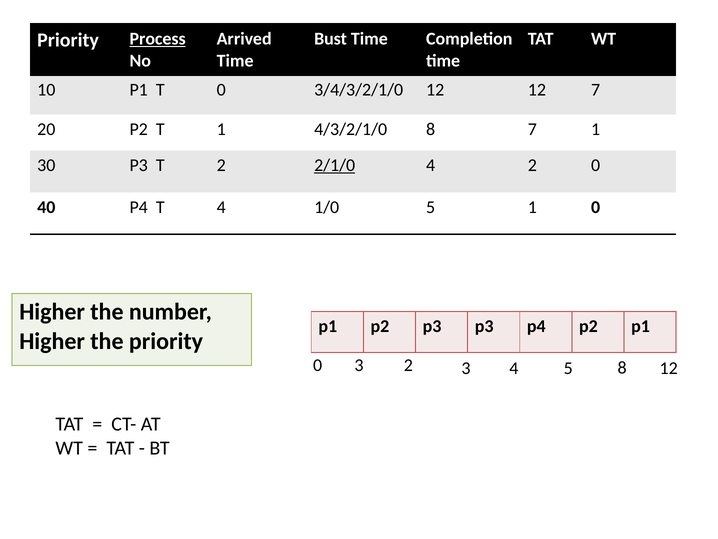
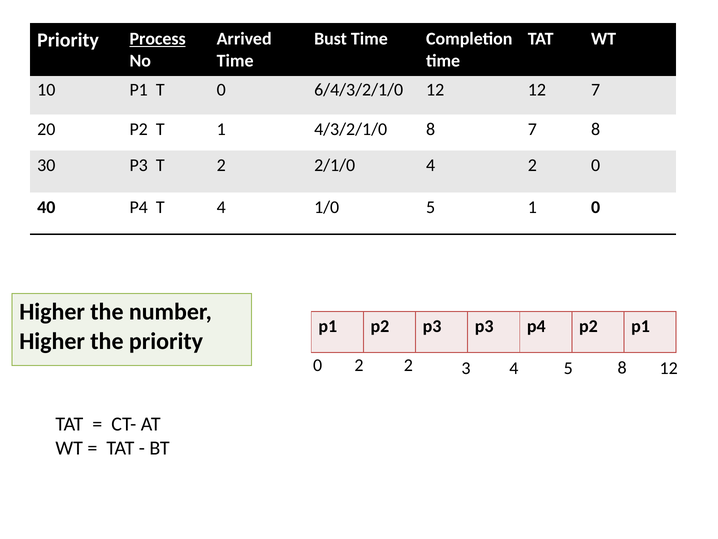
3/4/3/2/1/0: 3/4/3/2/1/0 -> 6/4/3/2/1/0 (359, 90)
7 1: 1 -> 8 (596, 129)
2/1/0 underline: present -> none (335, 165)
0 3: 3 -> 2 (359, 365)
